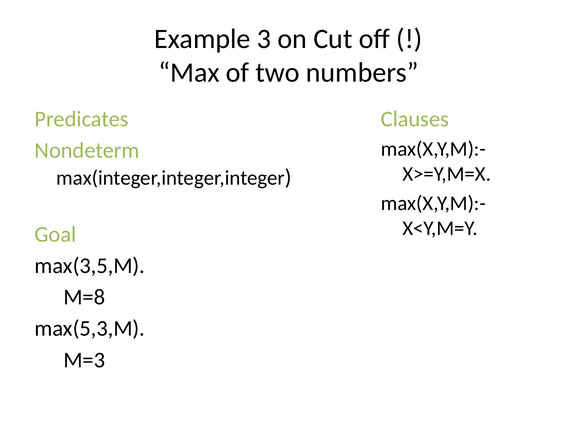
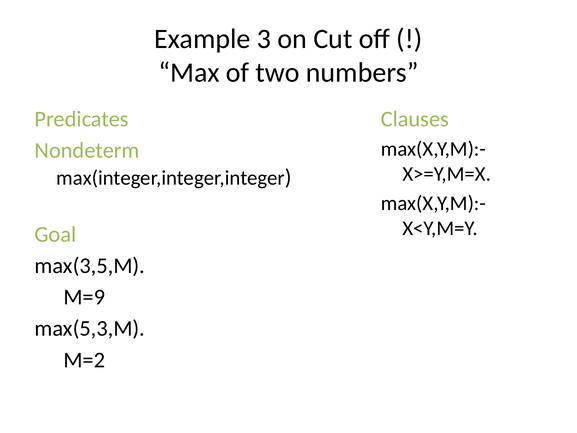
M=8: M=8 -> M=9 (84, 297)
M=3: M=3 -> M=2 (84, 360)
